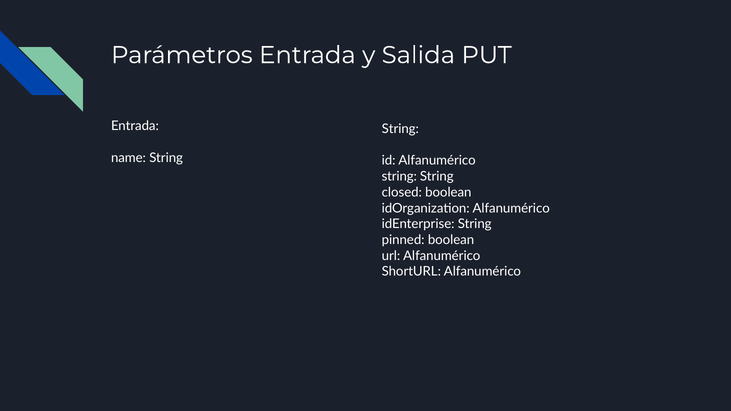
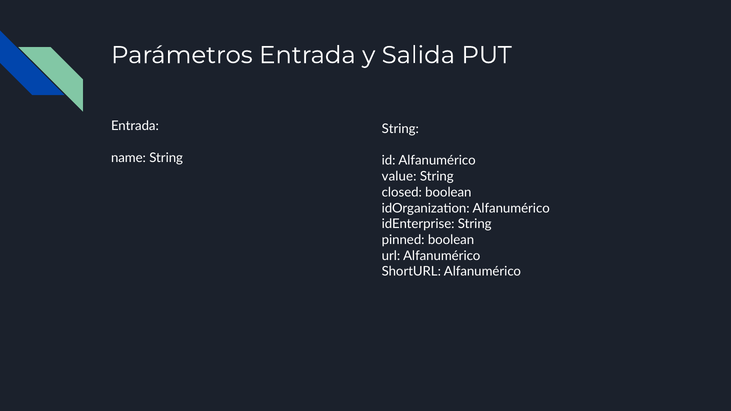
string: string -> value (399, 177)
